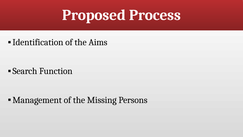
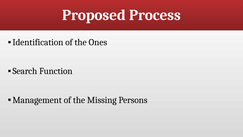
Aims: Aims -> Ones (98, 42)
